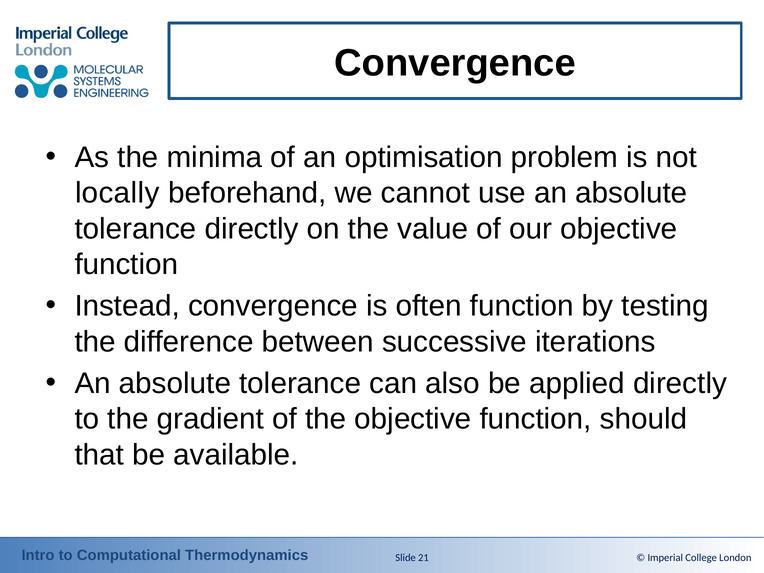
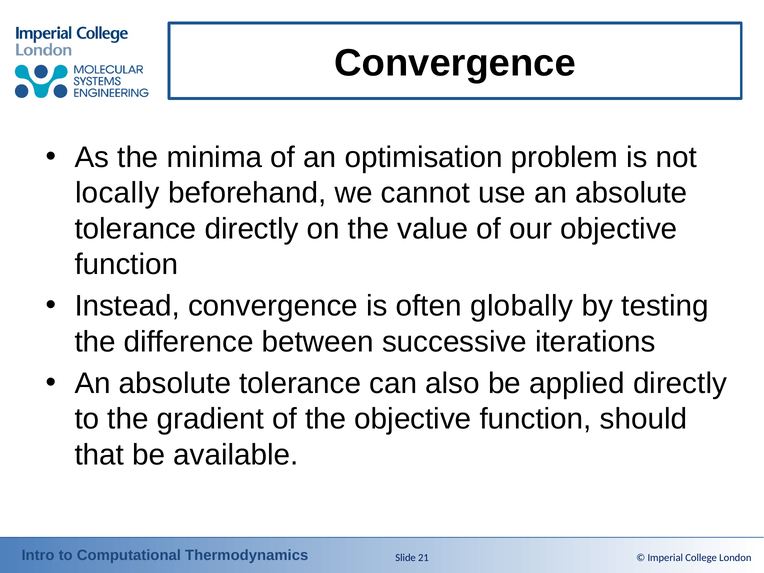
often function: function -> globally (522, 306)
